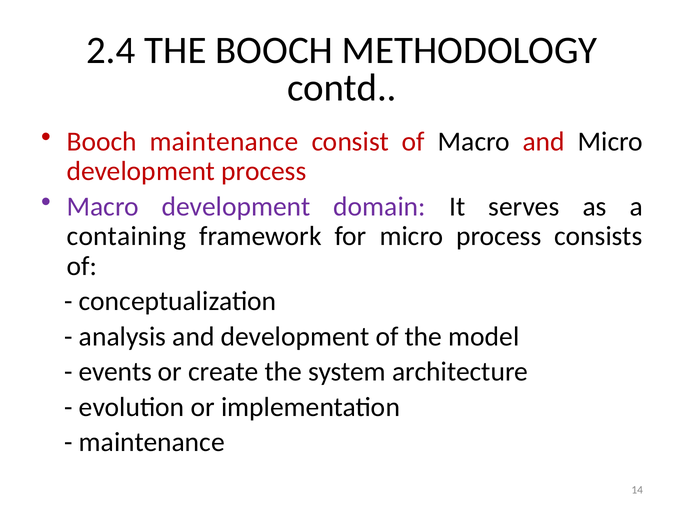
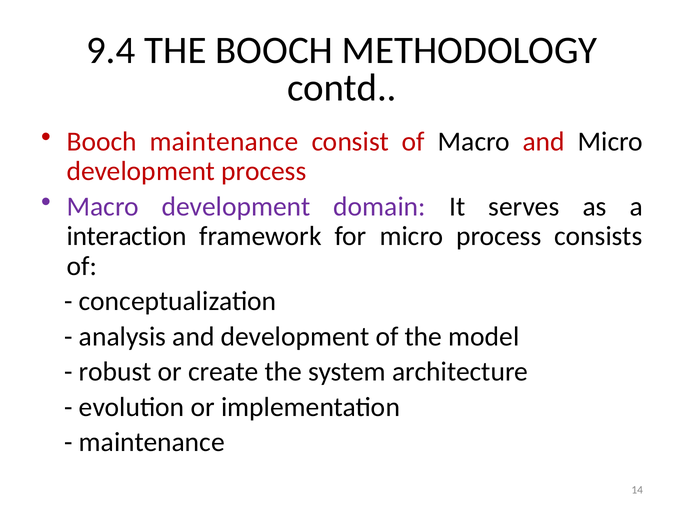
2.4: 2.4 -> 9.4 (111, 50)
containing: containing -> interaction (127, 236)
events: events -> robust (115, 372)
